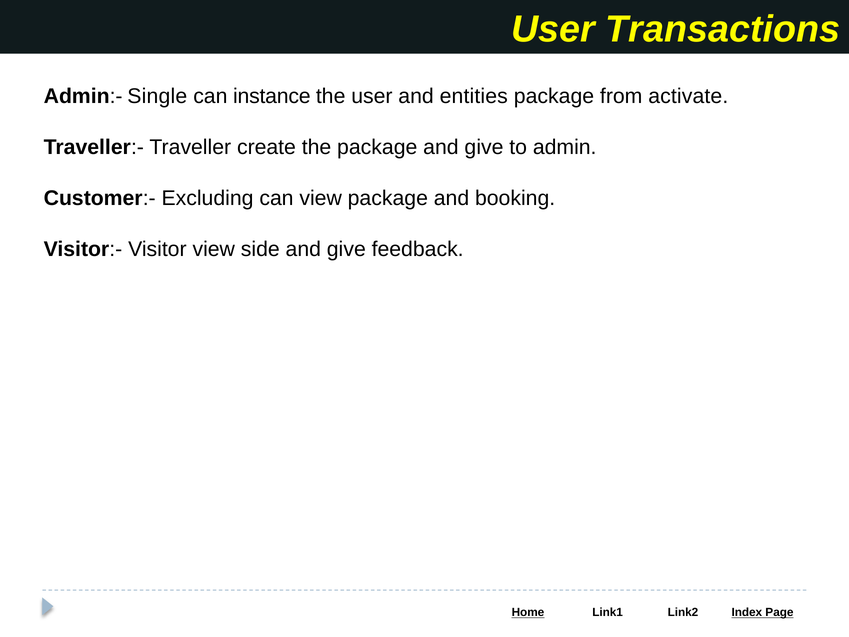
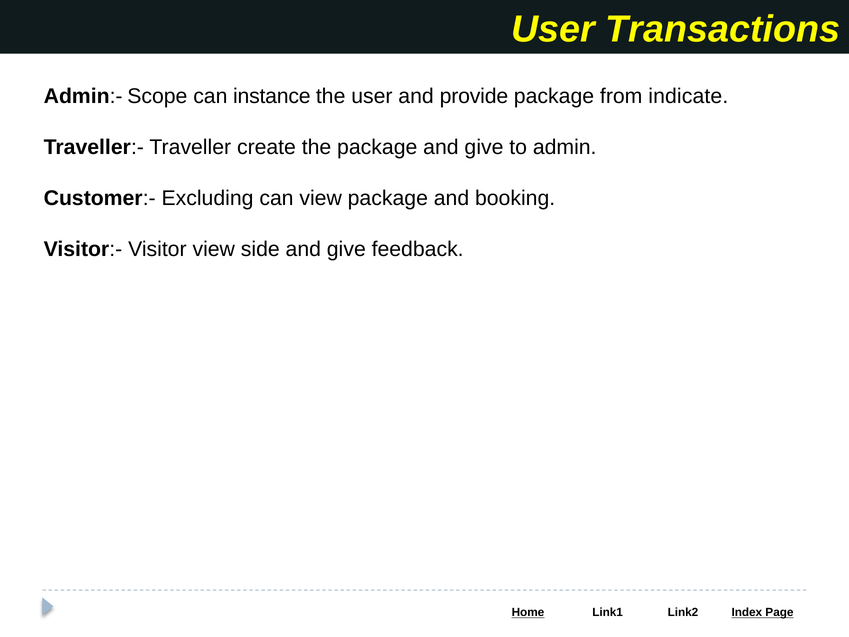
Single: Single -> Scope (157, 96)
entities: entities -> provide (474, 96)
activate: activate -> indicate (688, 96)
